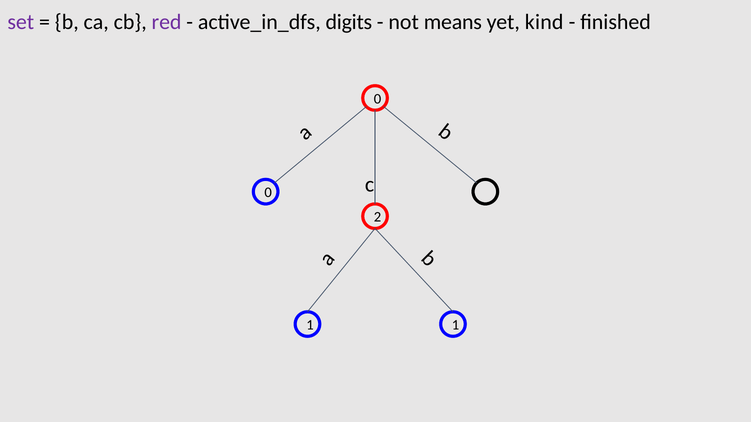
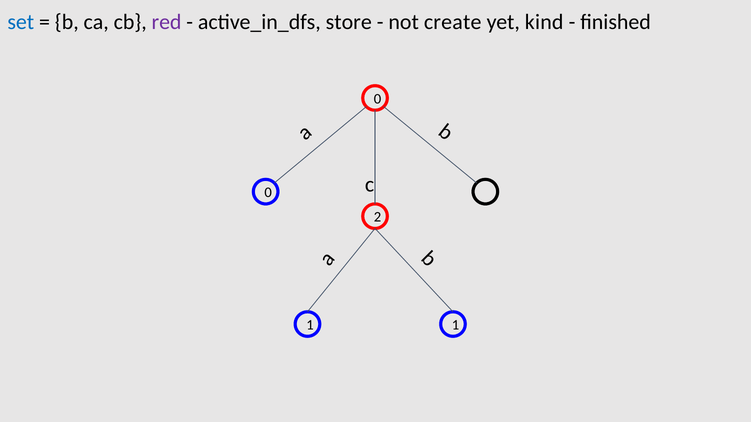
set colour: purple -> blue (21, 22)
digits: digits -> store (349, 22)
means: means -> create (453, 22)
